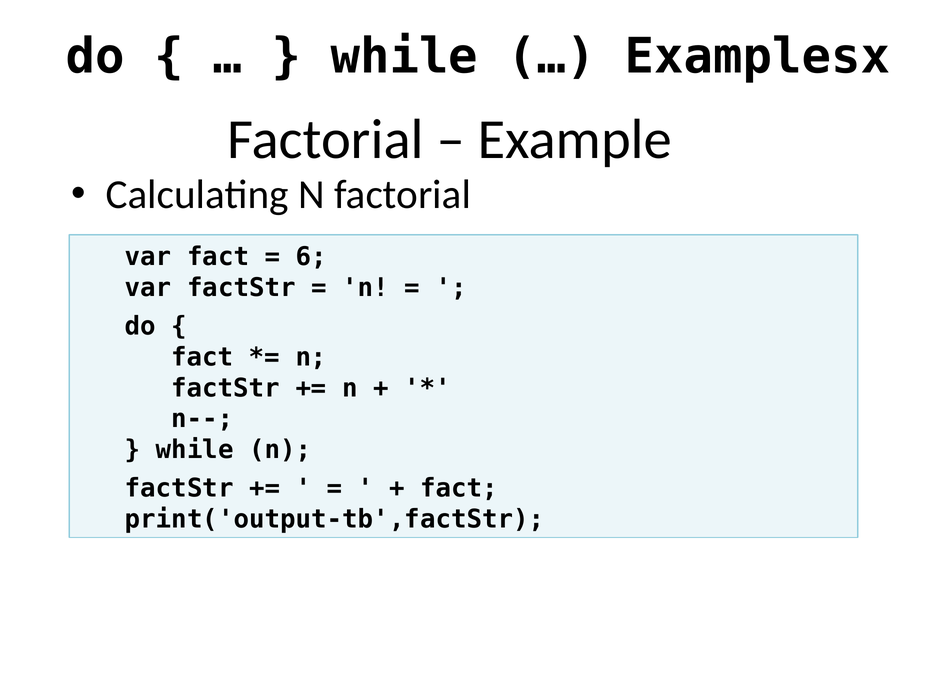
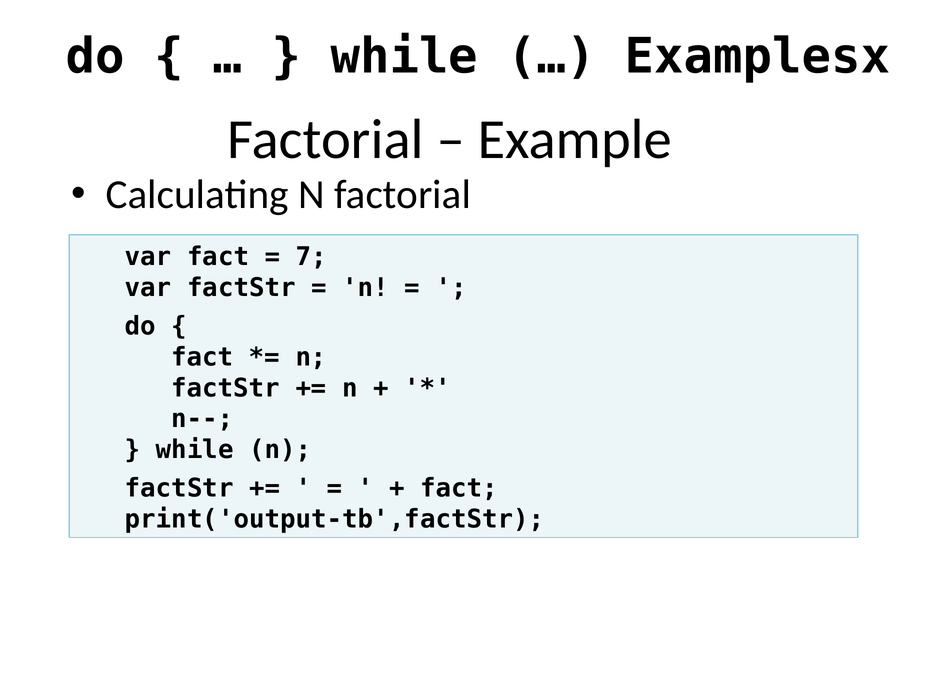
6: 6 -> 7 (311, 257)
